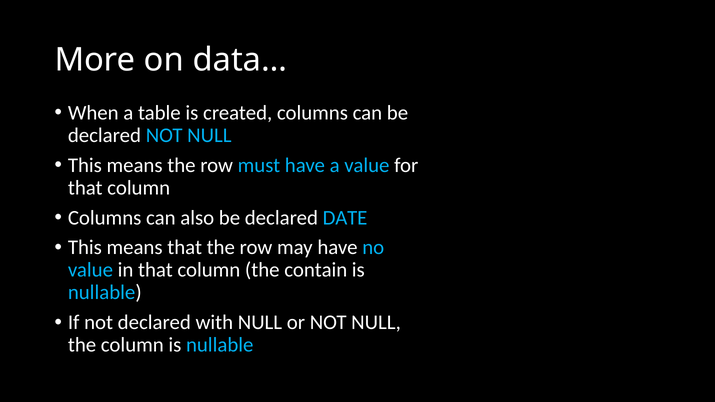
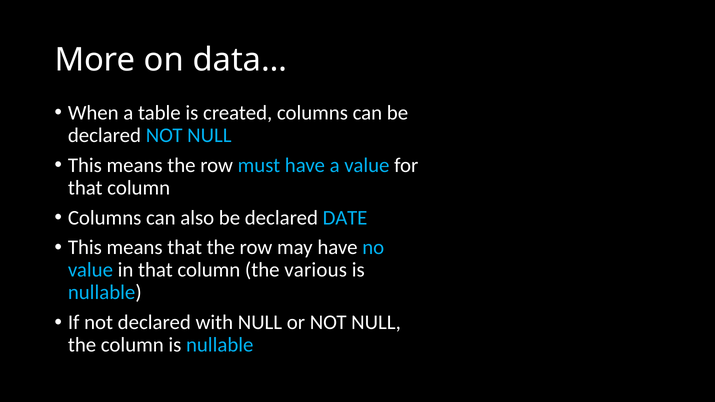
contain: contain -> various (316, 270)
